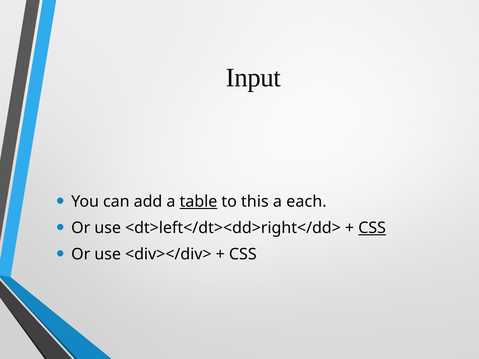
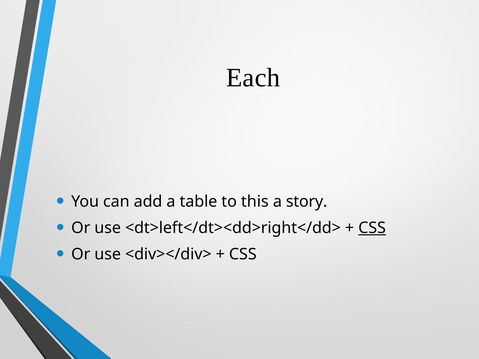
Input: Input -> Each (253, 78)
table underline: present -> none (198, 202)
each: each -> story (307, 202)
